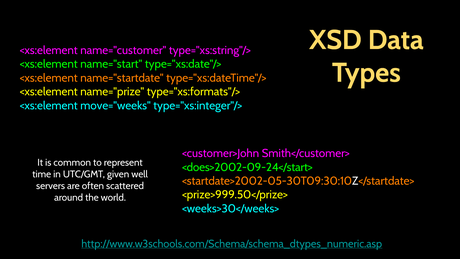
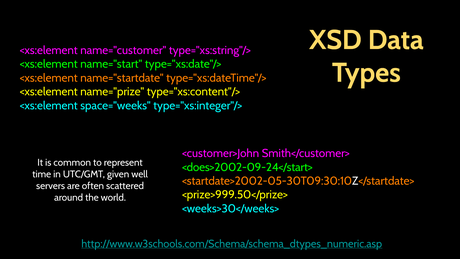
type="xs:formats"/>: type="xs:formats"/> -> type="xs:content"/> (193, 92)
move="weeks: move="weeks -> space="weeks (115, 105)
